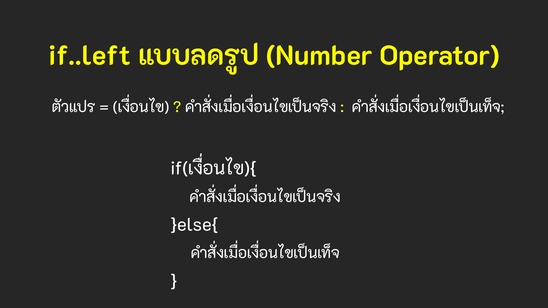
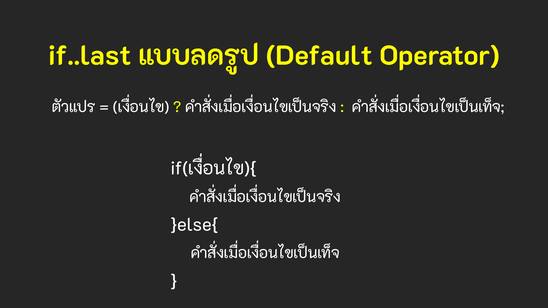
if..left: if..left -> if..last (90, 56)
Number: Number -> Default (319, 56)
